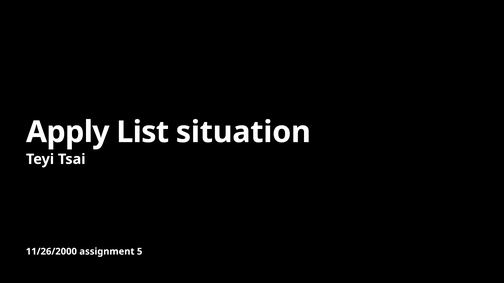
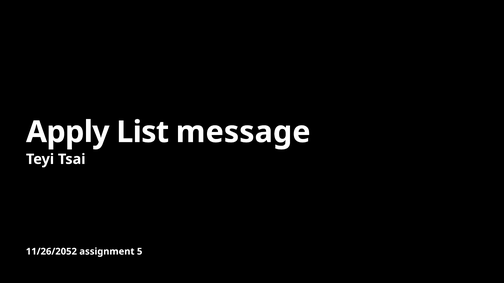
situation: situation -> message (243, 132)
11/26/2000: 11/26/2000 -> 11/26/2052 (51, 252)
